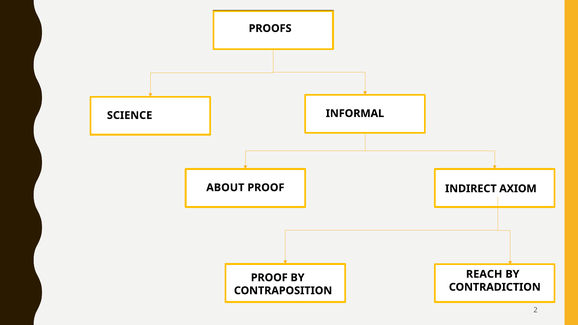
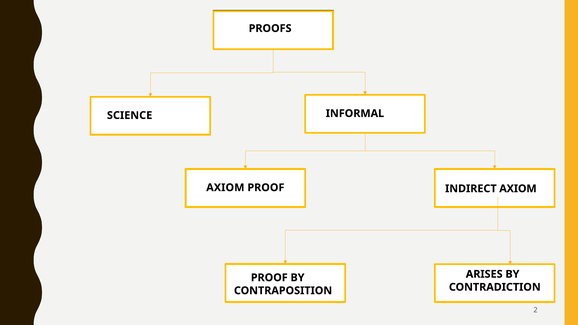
ABOUT: ABOUT -> AXIOM (225, 188)
REACH: REACH -> ARISES (484, 274)
